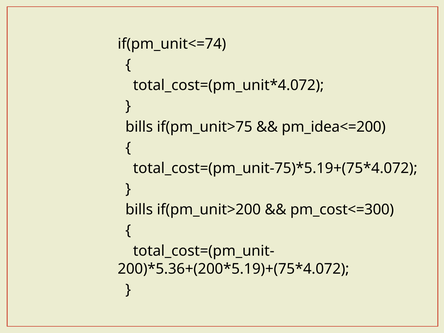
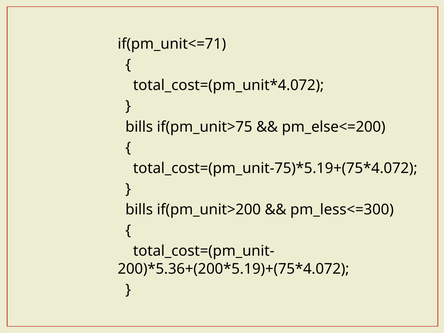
if(pm_unit<=74: if(pm_unit<=74 -> if(pm_unit<=71 (172, 44)
pm_idea<=200: pm_idea<=200 -> pm_else<=200 (334, 127)
pm_cost<=300: pm_cost<=300 -> pm_less<=300 (342, 210)
